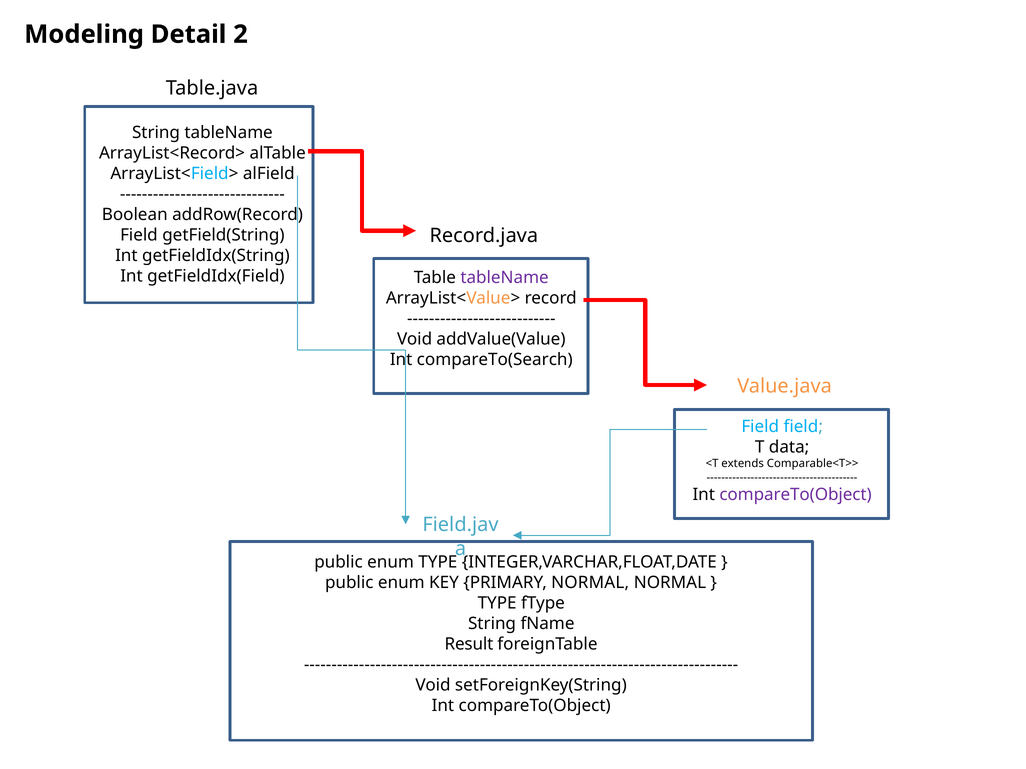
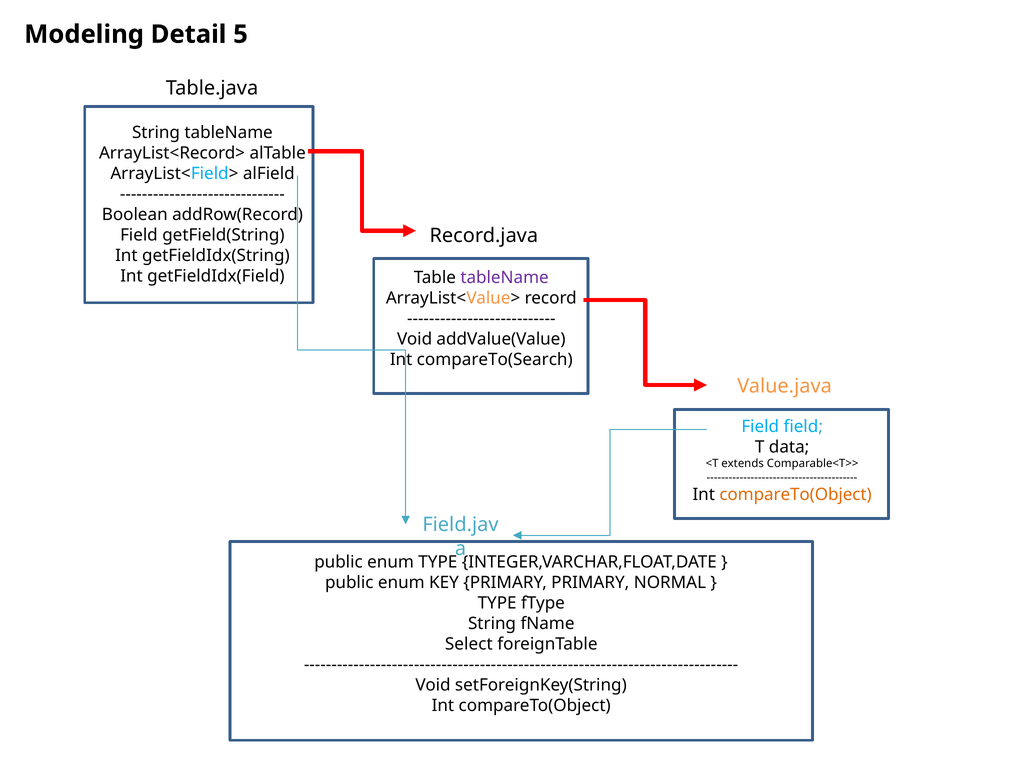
2: 2 -> 5 (240, 34)
compareTo(Object colour: purple -> orange (796, 495)
PRIMARY NORMAL: NORMAL -> PRIMARY (590, 583)
Result: Result -> Select (469, 645)
